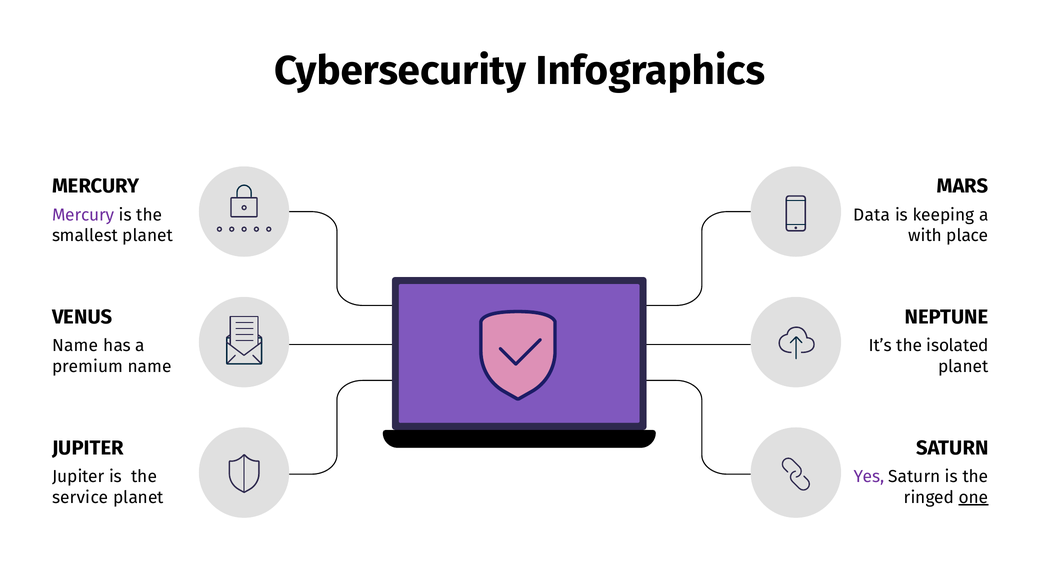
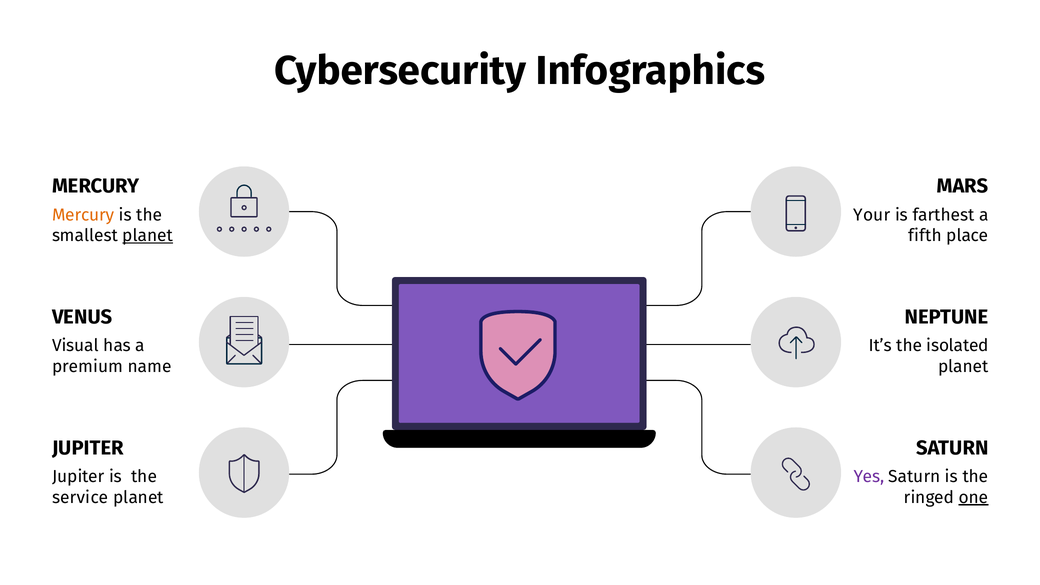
Mercury colour: purple -> orange (83, 215)
Data: Data -> Your (872, 215)
keeping: keeping -> farthest (943, 215)
planet underline: none -> present (148, 236)
with: with -> fifth (925, 236)
Name: Name -> Visual (75, 346)
